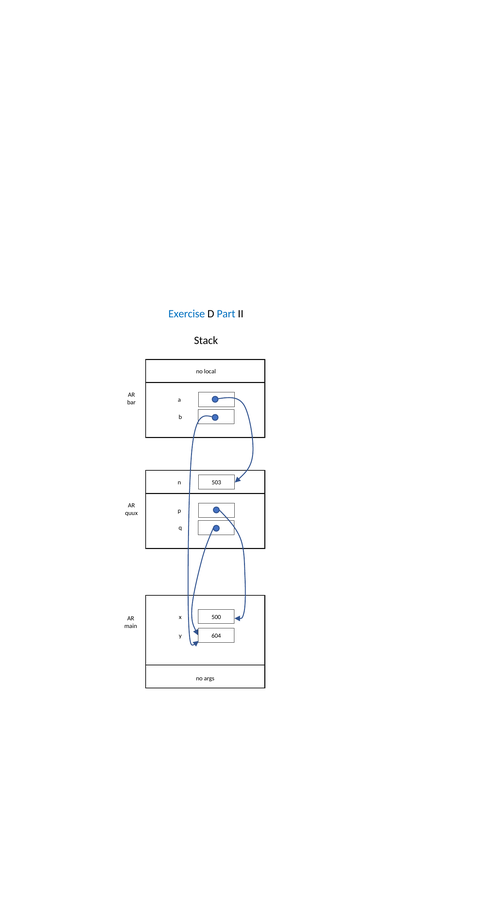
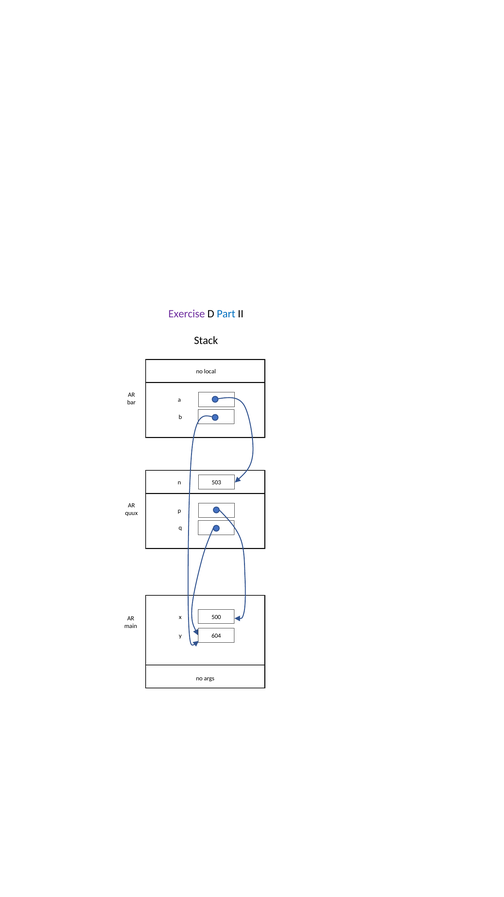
Exercise colour: blue -> purple (187, 313)
